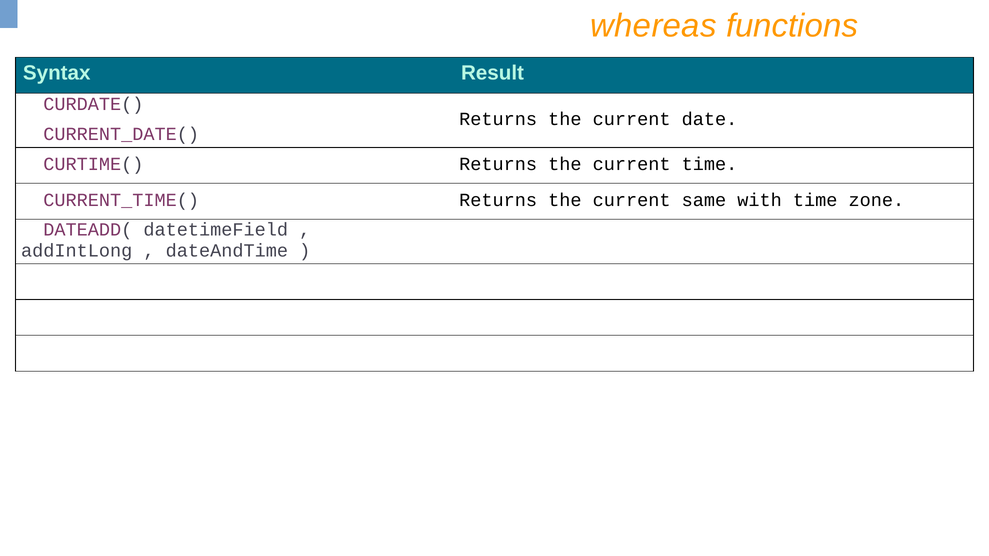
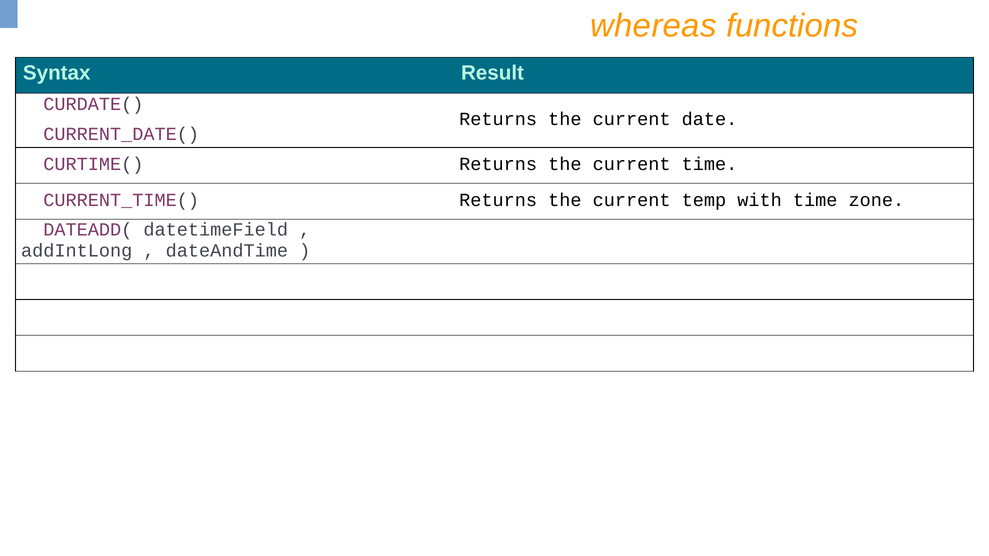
same: same -> temp (704, 200)
